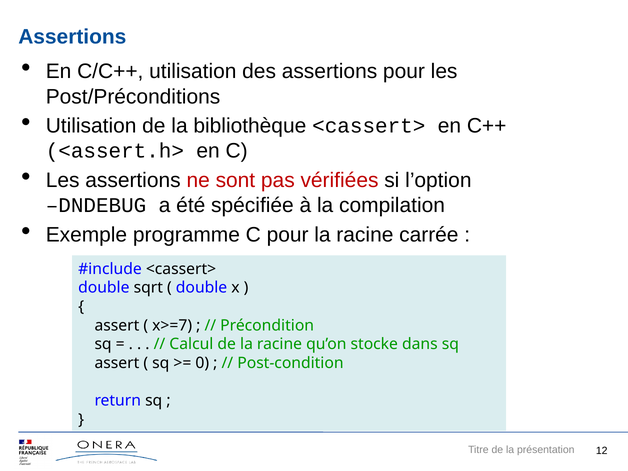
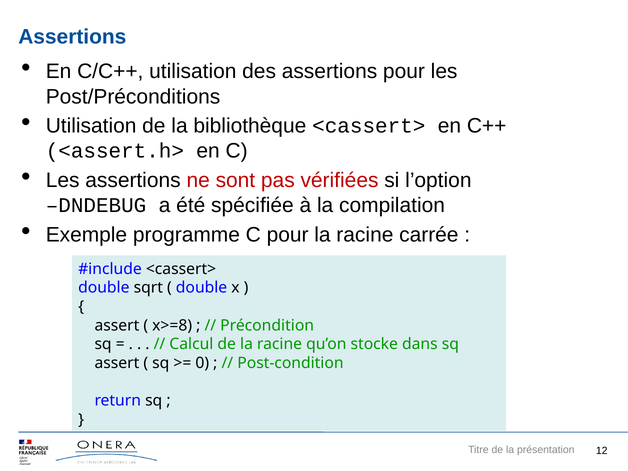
x>=7: x>=7 -> x>=8 (172, 325)
